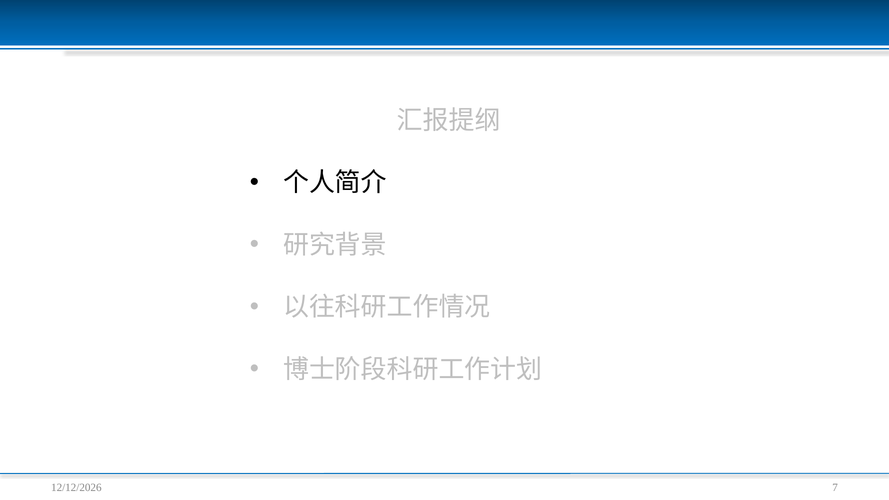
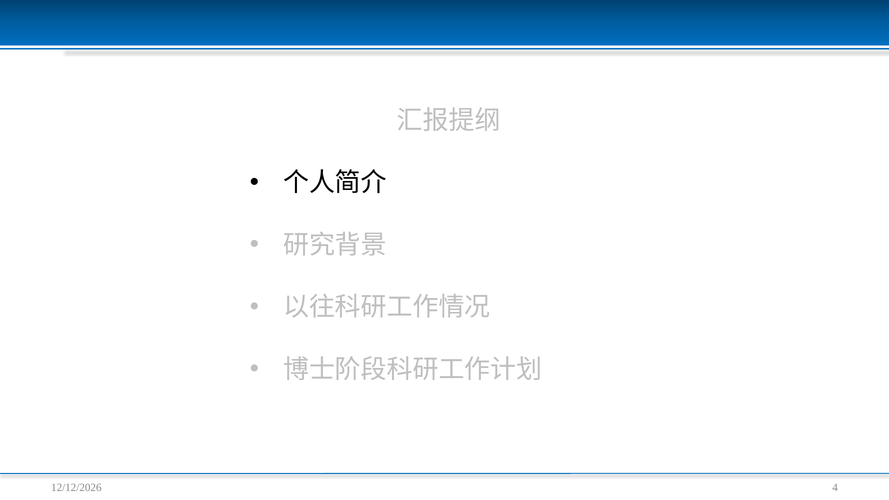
7: 7 -> 4 (835, 487)
